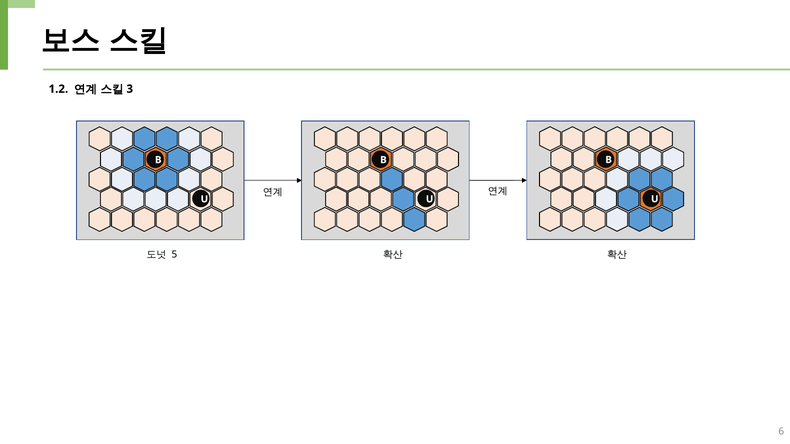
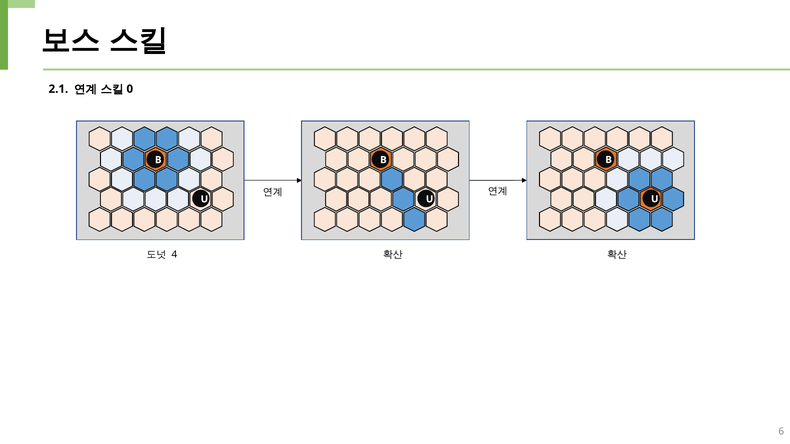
1.2: 1.2 -> 2.1 (58, 89)
3: 3 -> 0 (130, 89)
5: 5 -> 4 (174, 255)
